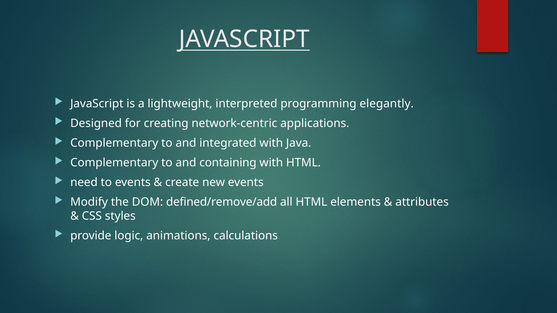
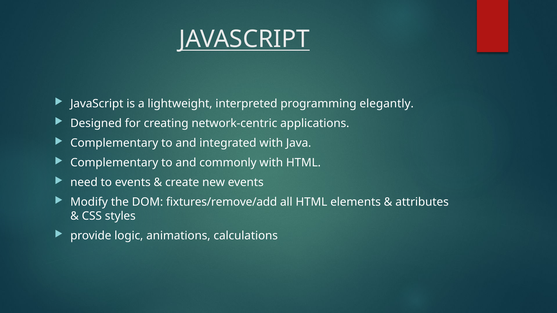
containing: containing -> commonly (228, 163)
defined/remove/add: defined/remove/add -> fixtures/remove/add (222, 202)
